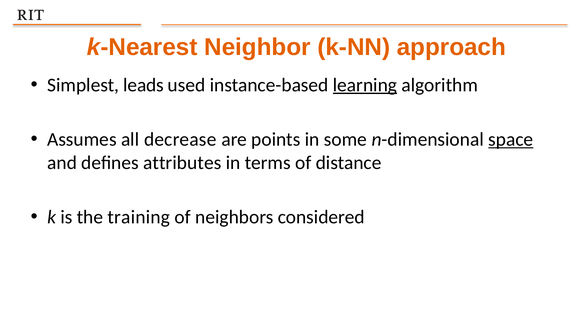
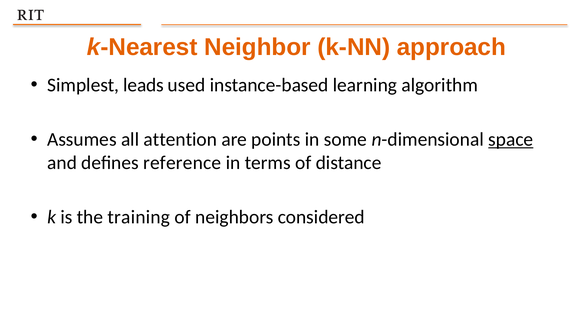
learning underline: present -> none (365, 85)
decrease: decrease -> attention (180, 139)
attributes: attributes -> reference (182, 163)
